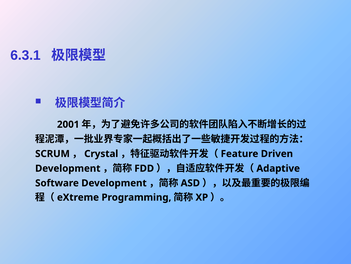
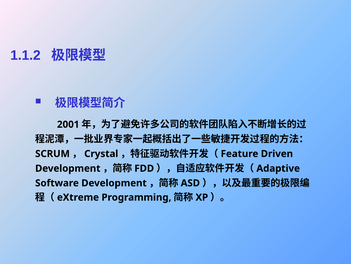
6.3.1: 6.3.1 -> 1.1.2 (25, 55)
